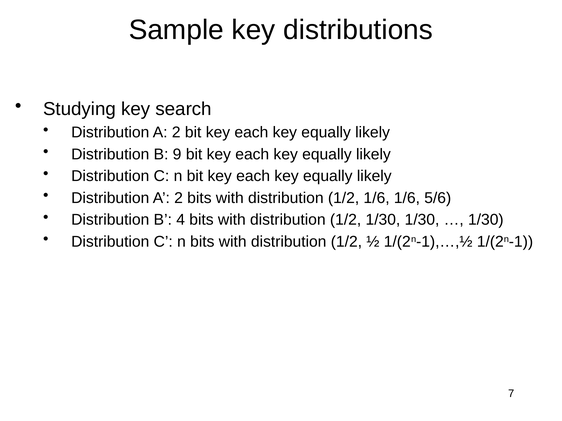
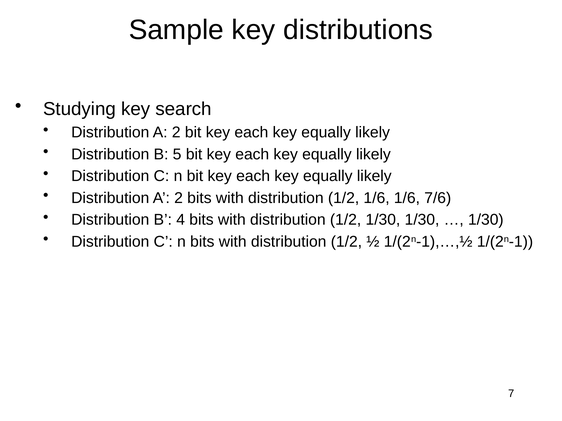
9: 9 -> 5 (177, 154)
5/6: 5/6 -> 7/6 (438, 198)
